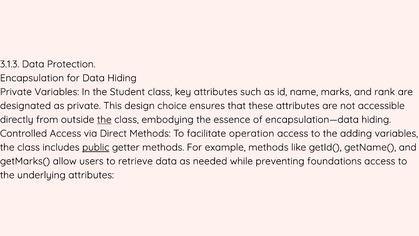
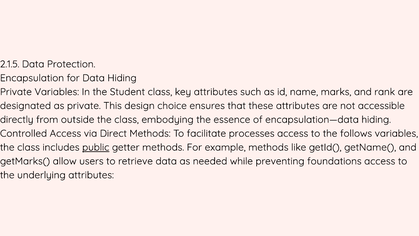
3.1.3: 3.1.3 -> 2.1.5 (10, 64)
the underline: present -> none (104, 119)
operation: operation -> processes (252, 133)
adding: adding -> follows (356, 133)
